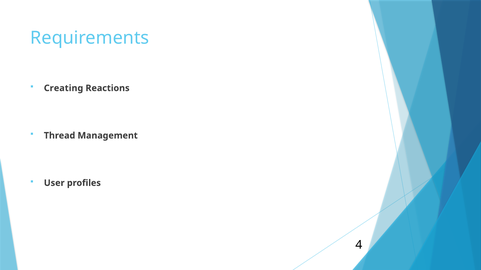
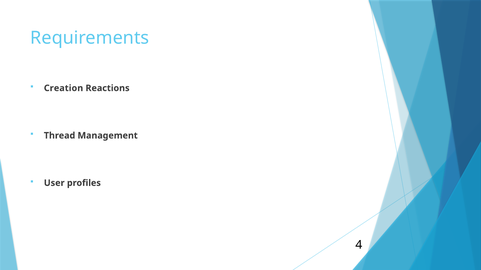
Creating: Creating -> Creation (64, 88)
